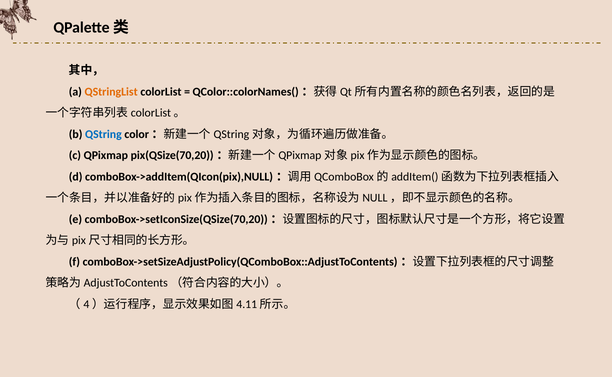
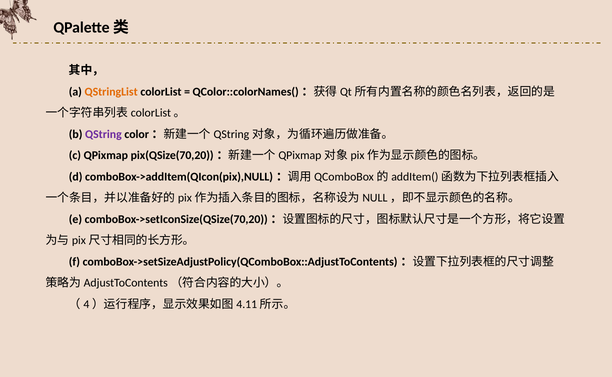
QString colour: blue -> purple (103, 134)
